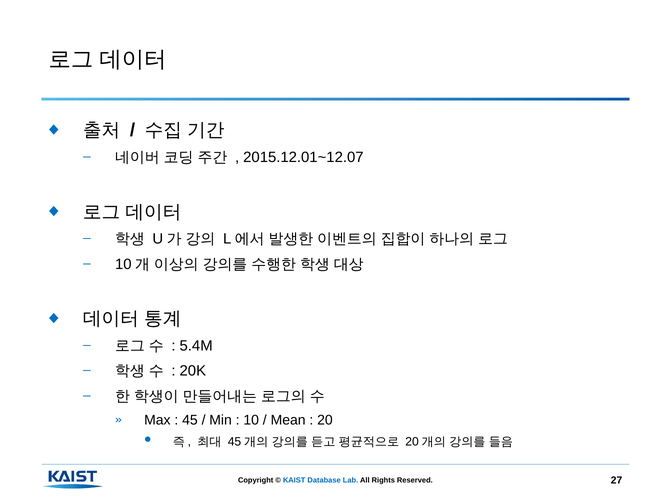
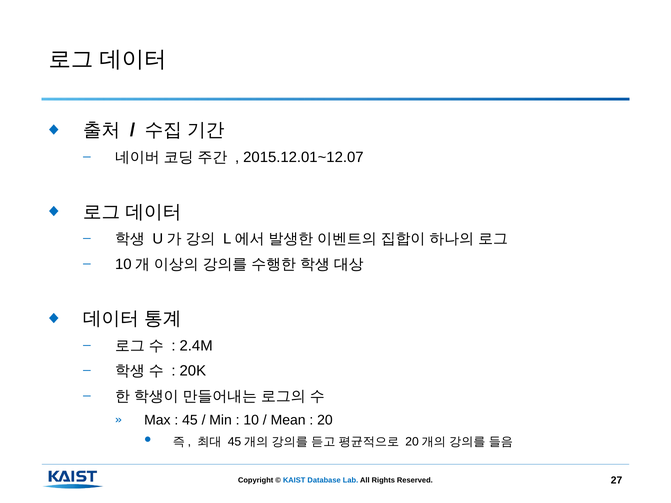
5.4M: 5.4M -> 2.4M (196, 346)
